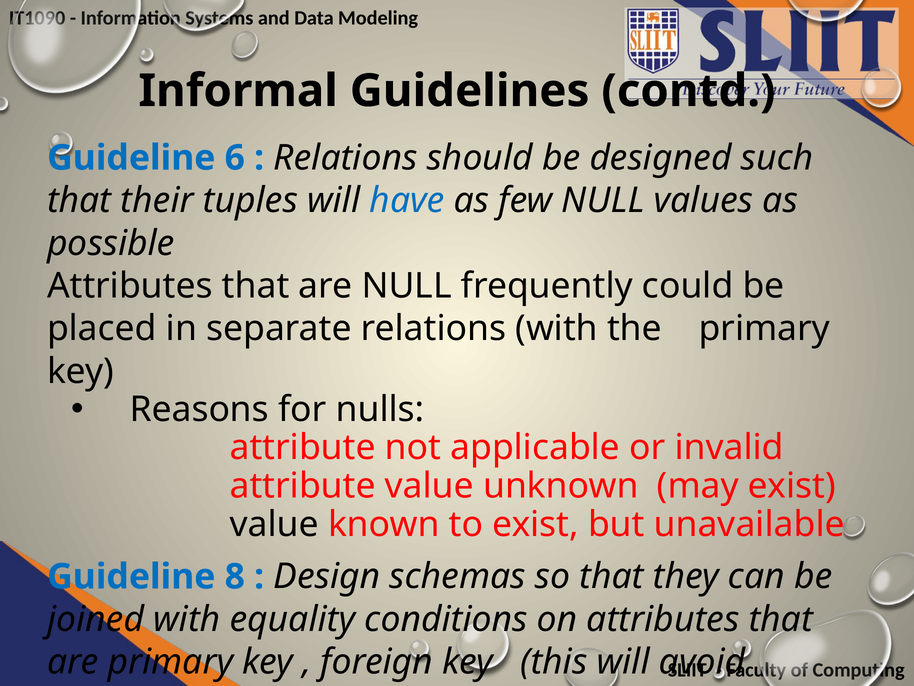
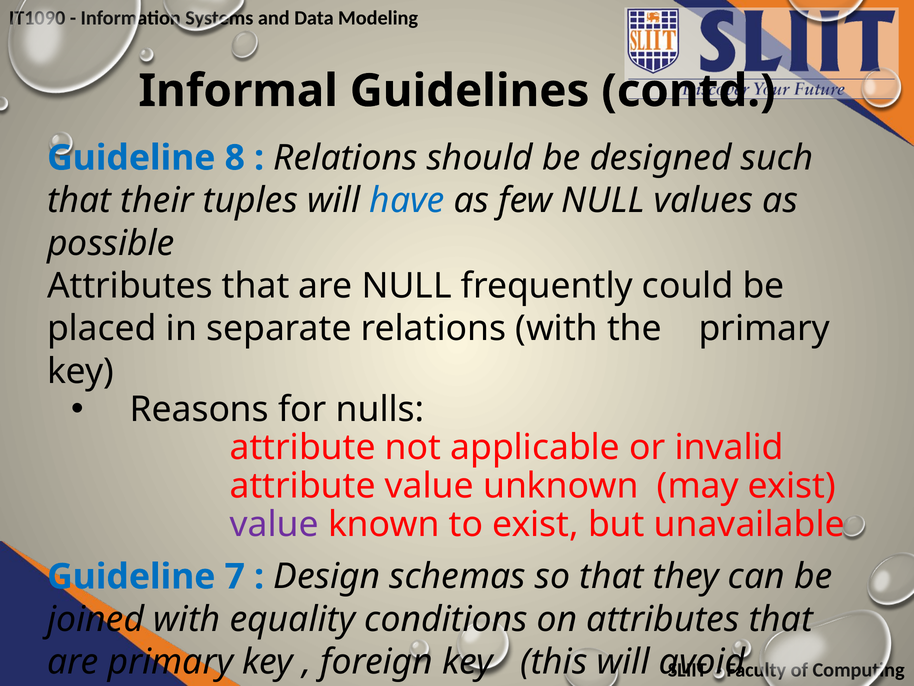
6: 6 -> 8 (235, 158)
value colour: black -> purple (274, 524)
8: 8 -> 7 (235, 576)
